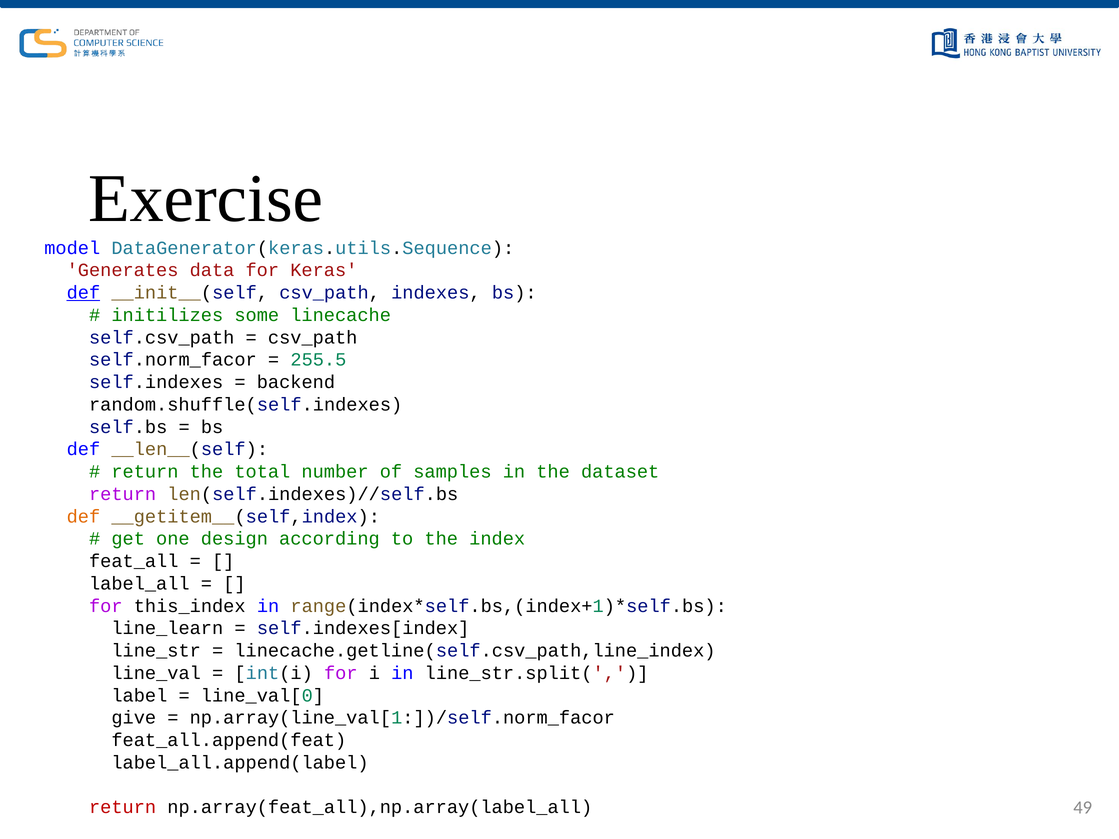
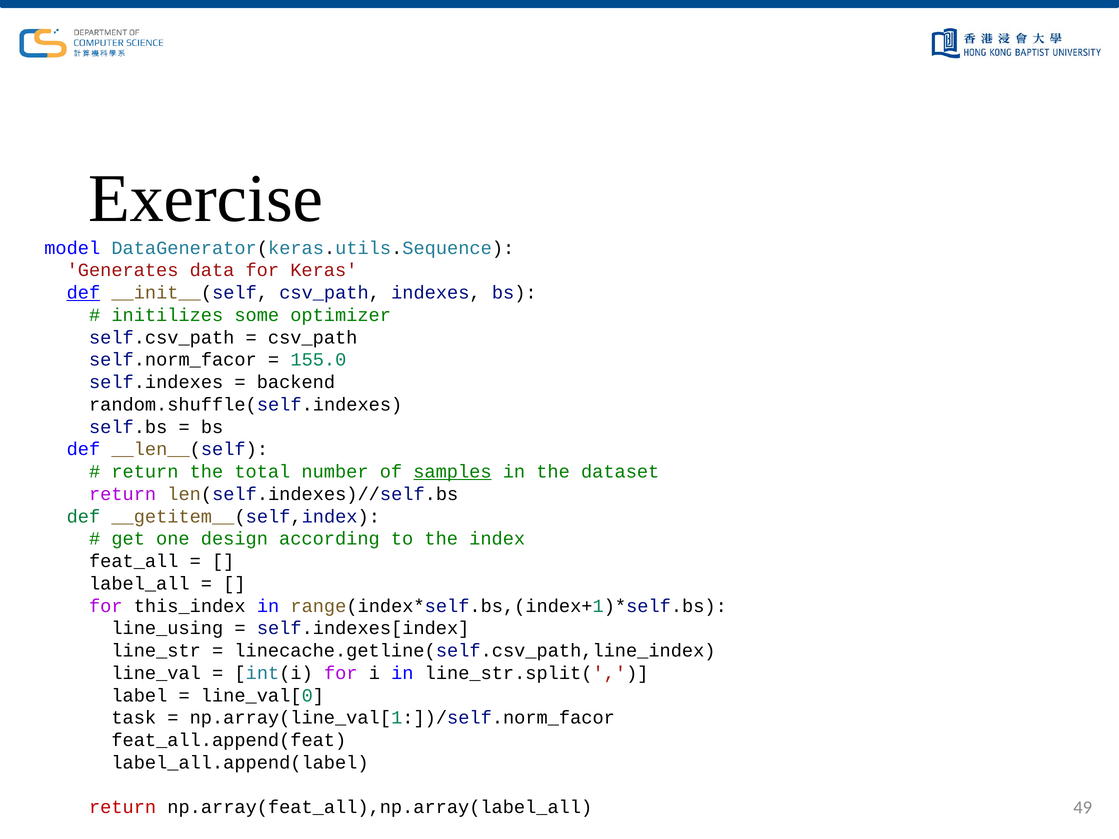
linecache: linecache -> optimizer (341, 315)
255.5: 255.5 -> 155.0 (318, 360)
samples underline: none -> present (452, 472)
def colour: orange -> green (83, 517)
line_learn: line_learn -> line_using (167, 628)
give: give -> task (134, 718)
